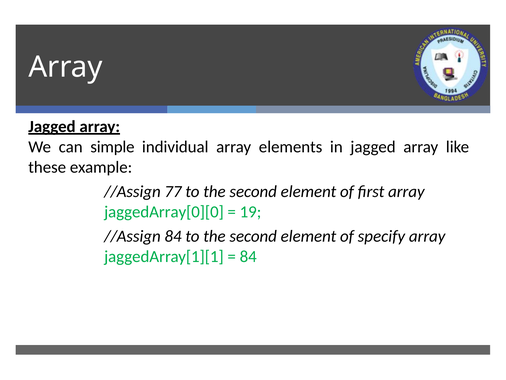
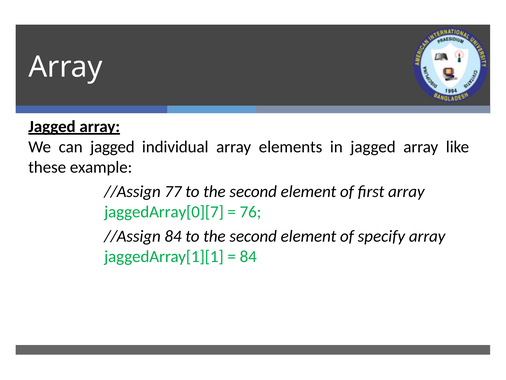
can simple: simple -> jagged (112, 147)
jaggedArray[0][0: jaggedArray[0][0 -> jaggedArray[0][7 (164, 212)
19: 19 -> 76 (250, 212)
